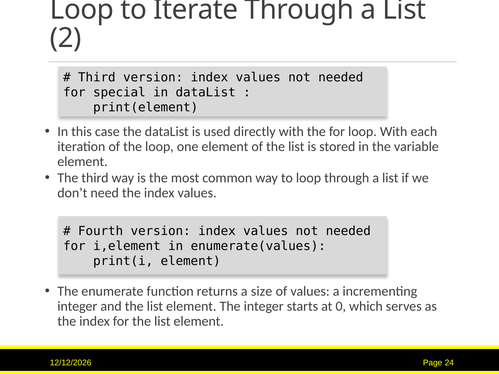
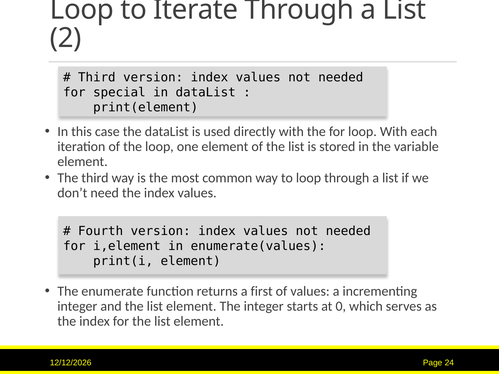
size: size -> first (262, 291)
